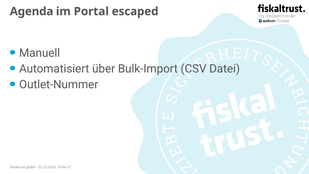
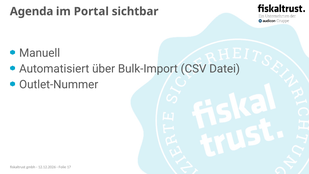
escaped: escaped -> sichtbar (135, 11)
